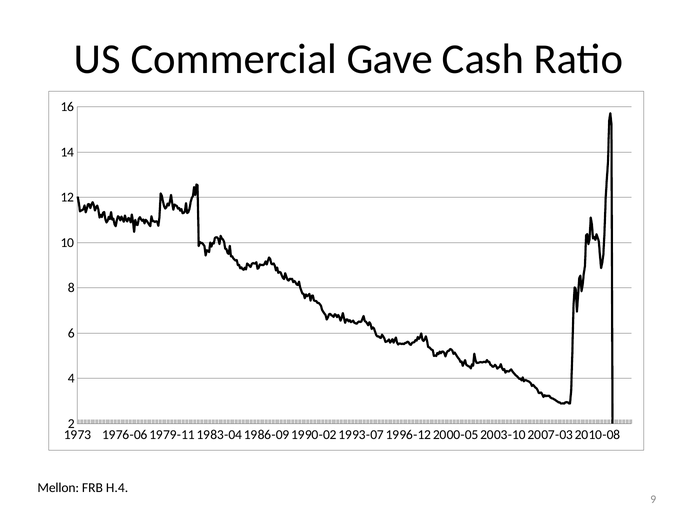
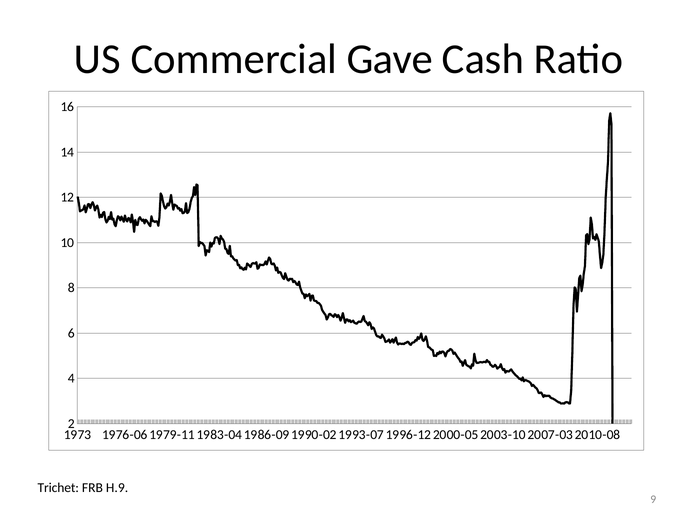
Mellon: Mellon -> Trichet (58, 488)
H.4: H.4 -> H.9 (117, 488)
